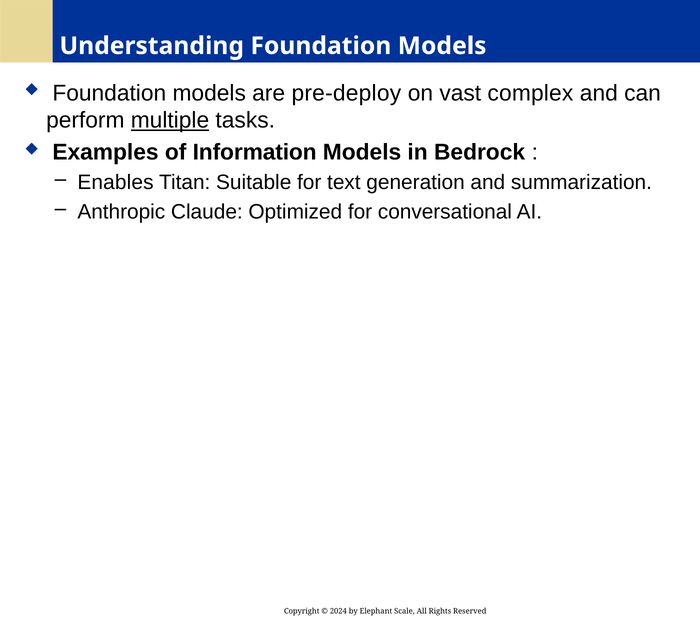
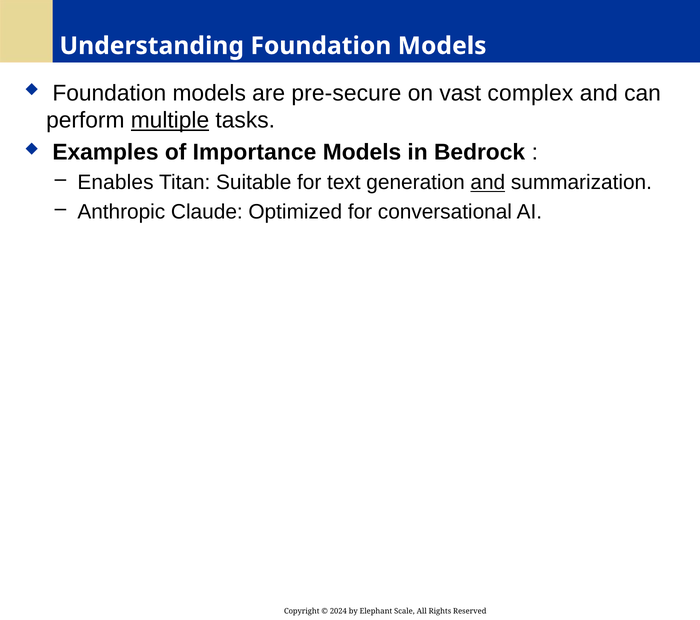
pre-deploy: pre-deploy -> pre-secure (346, 93)
Information: Information -> Importance (255, 152)
and underline: none -> present (488, 182)
